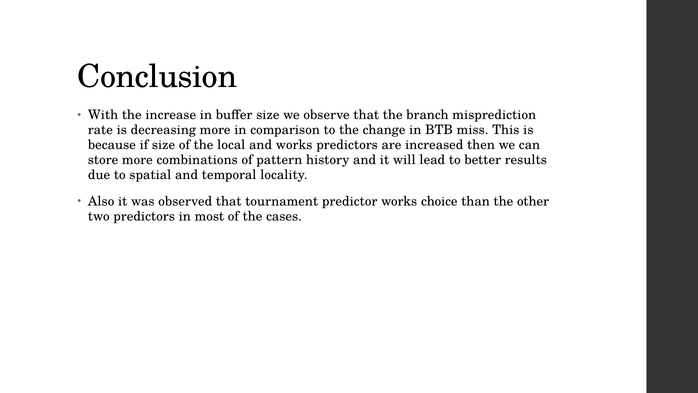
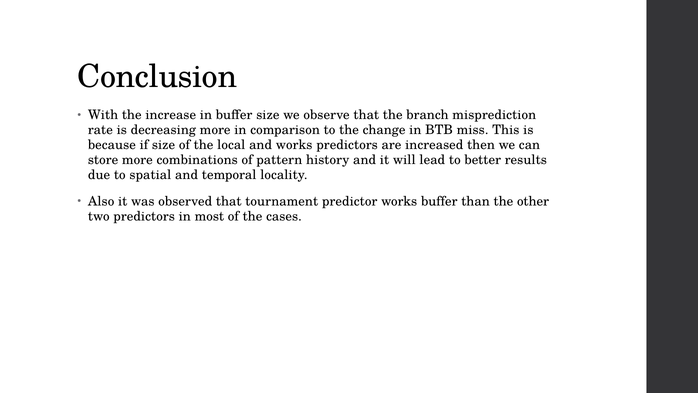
works choice: choice -> buffer (439, 201)
